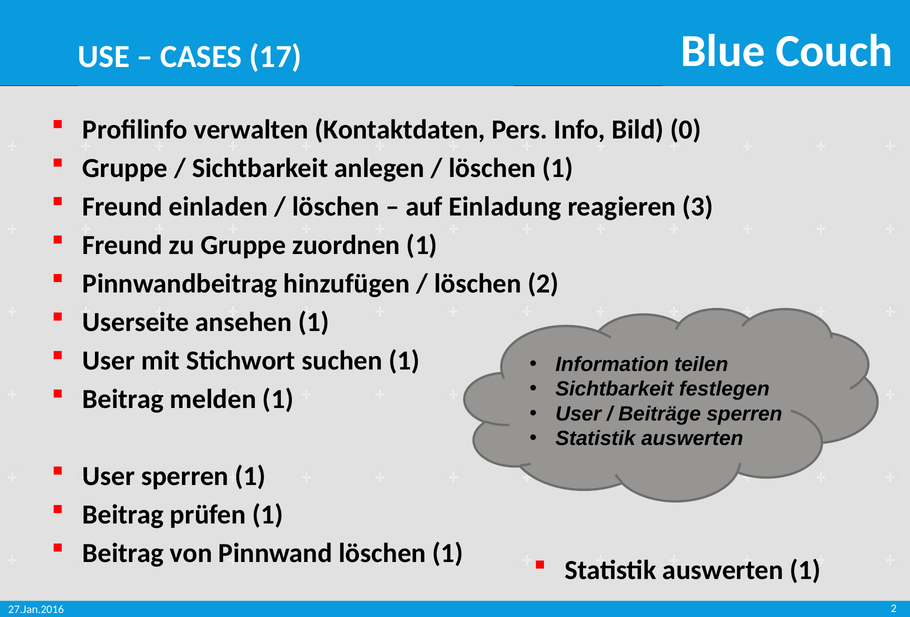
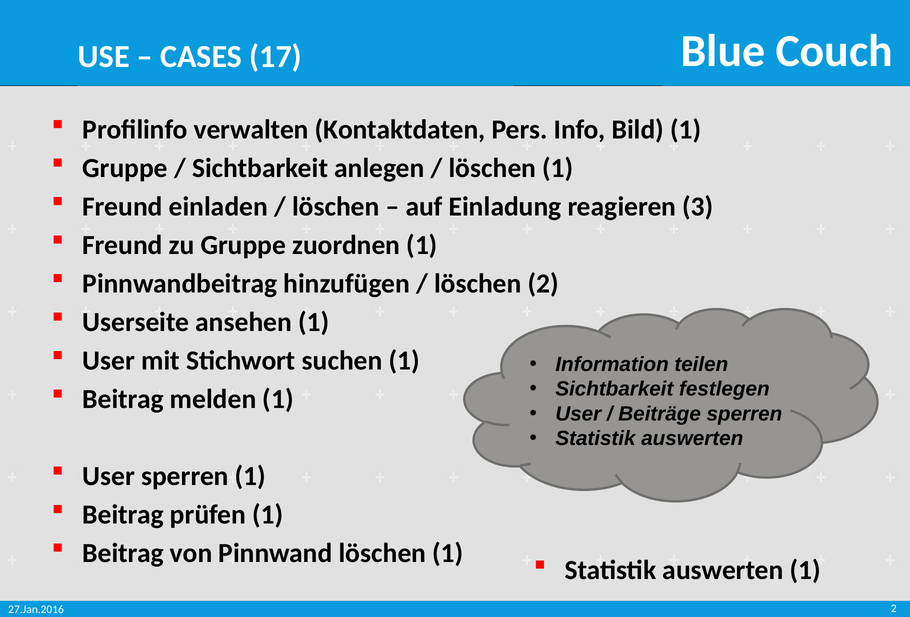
Bild 0: 0 -> 1 (686, 130)
